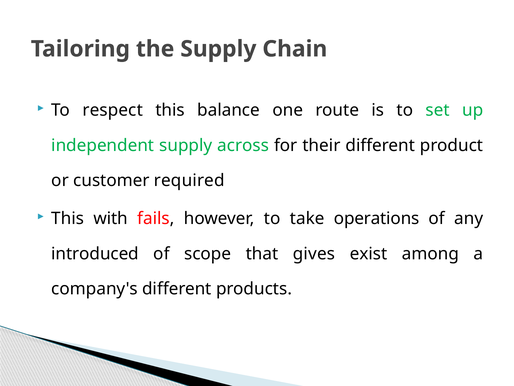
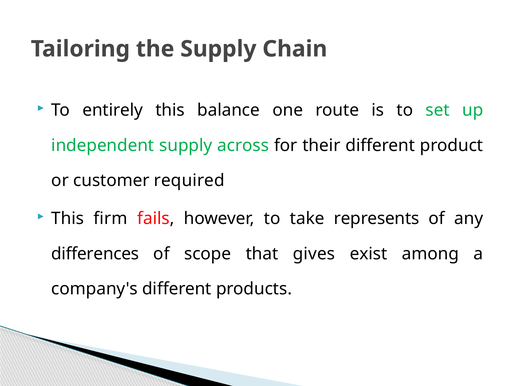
respect: respect -> entirely (113, 110)
with: with -> firm (110, 218)
operations: operations -> represents (377, 218)
introduced: introduced -> differences (95, 253)
